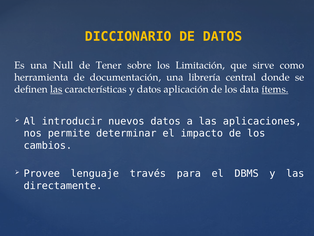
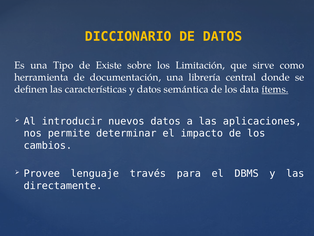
Null: Null -> Tipo (63, 65)
Tener: Tener -> Existe (109, 65)
las underline: present -> none (56, 89)
aplicación: aplicación -> semántica (186, 89)
